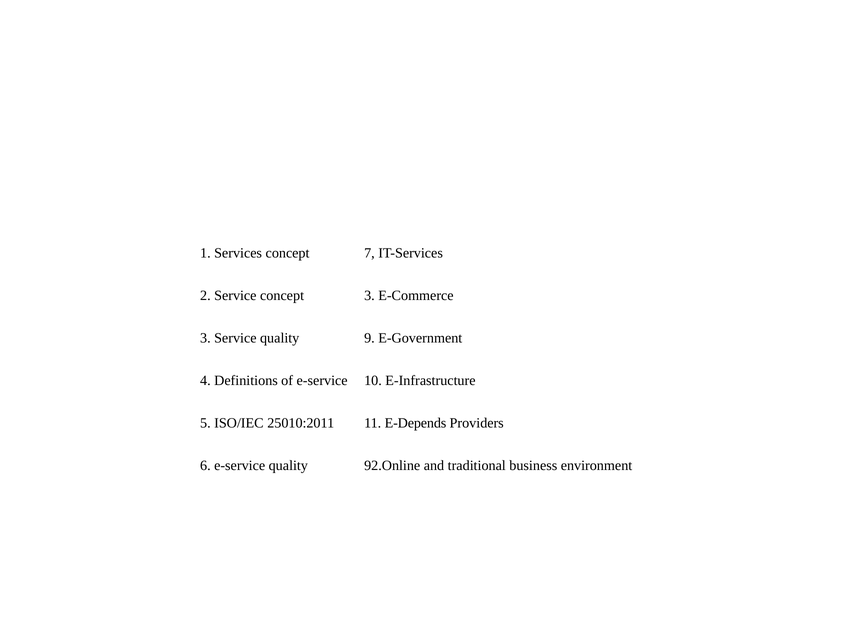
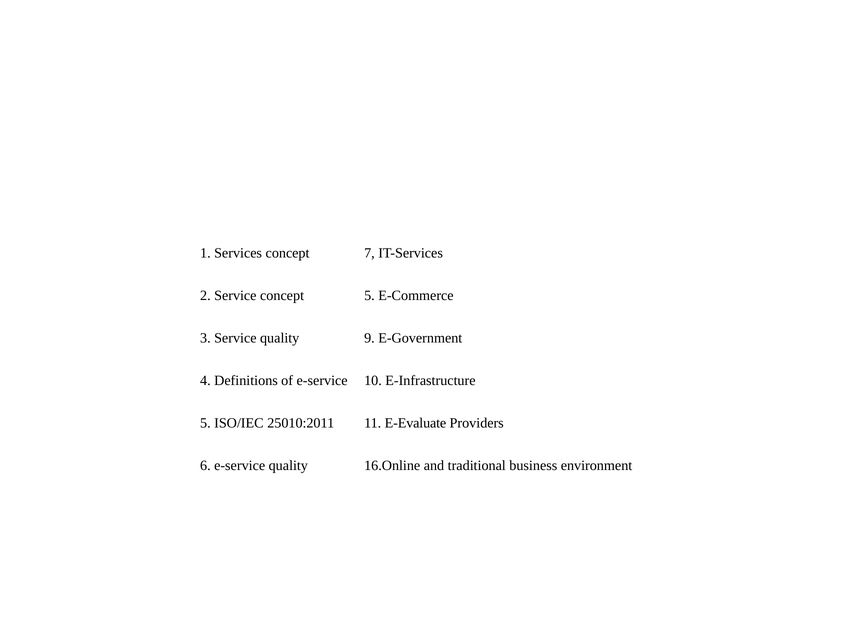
concept 3: 3 -> 5 (369, 296)
E-Depends: E-Depends -> E-Evaluate (415, 424)
92.Online: 92.Online -> 16.Online (392, 466)
